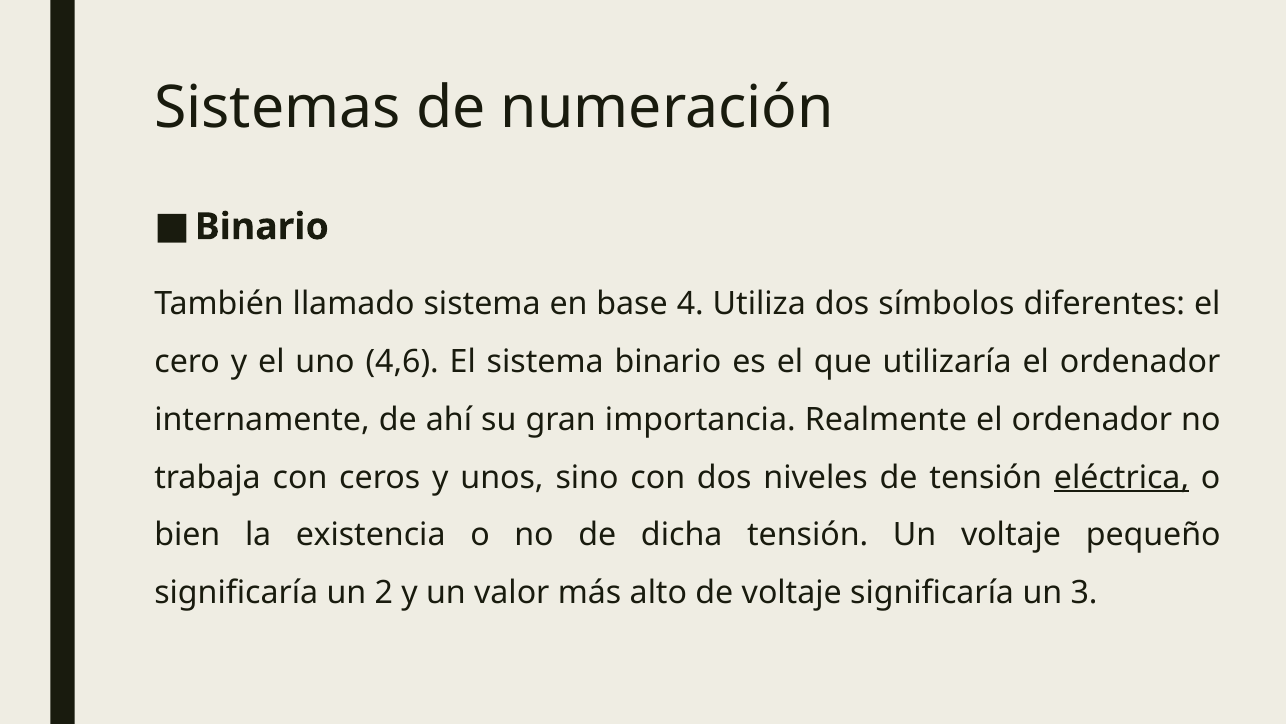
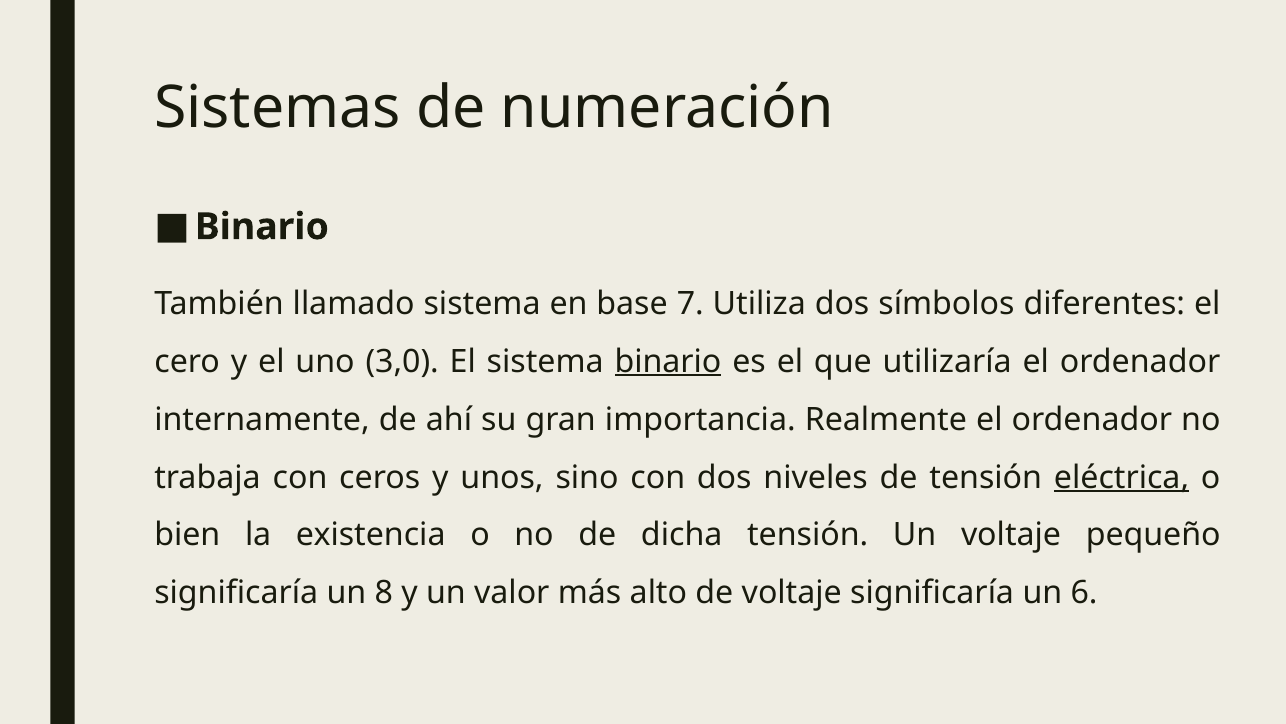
4: 4 -> 7 (690, 303)
4,6: 4,6 -> 3,0 (402, 361)
binario underline: none -> present (668, 361)
2: 2 -> 8 (384, 593)
3: 3 -> 6 (1084, 593)
